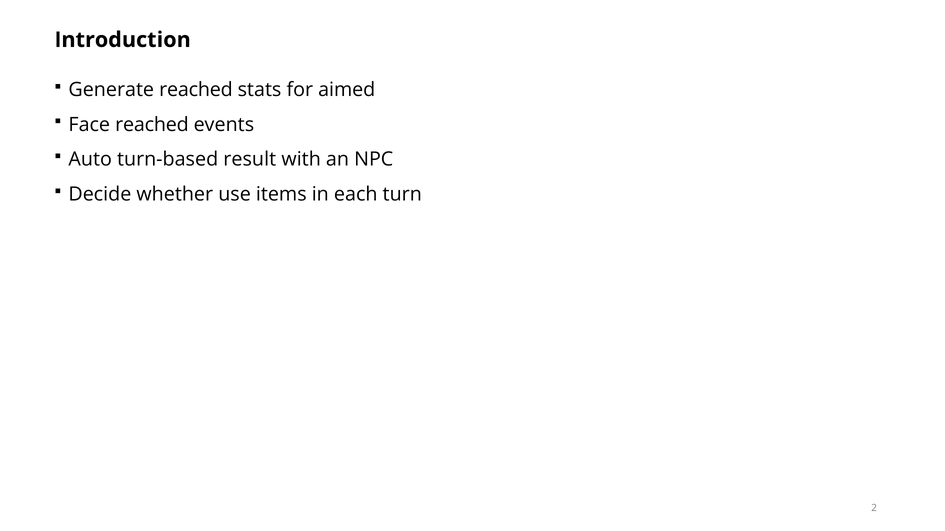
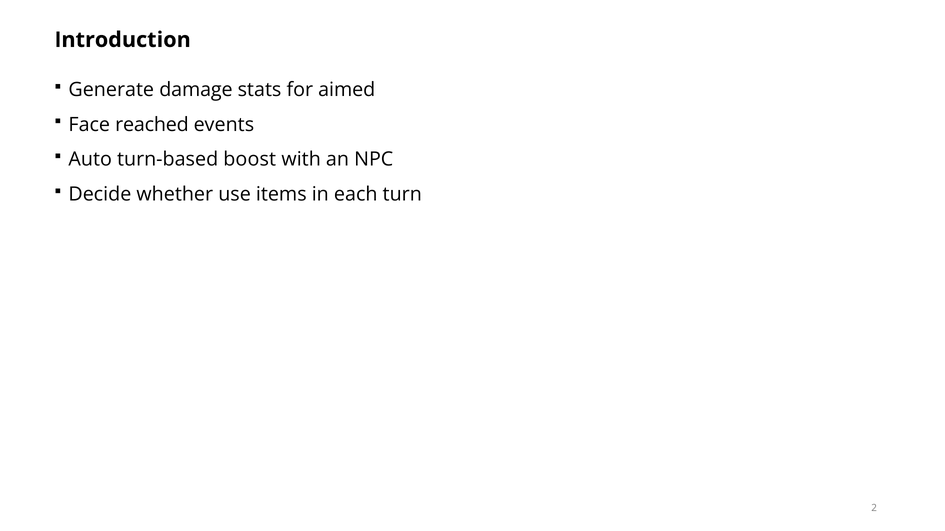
Generate reached: reached -> damage (196, 90)
result: result -> boost (250, 160)
